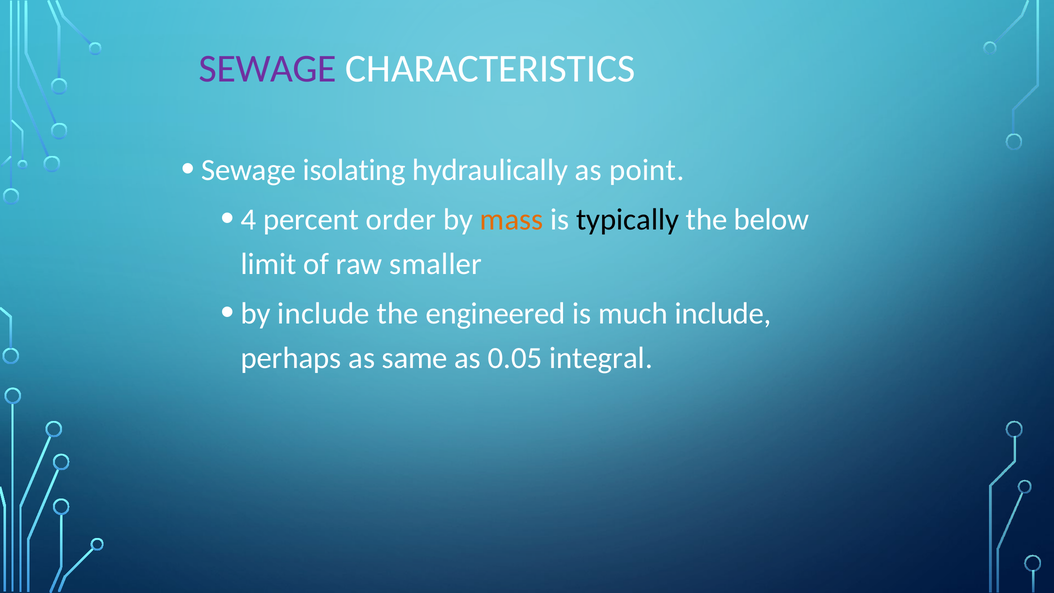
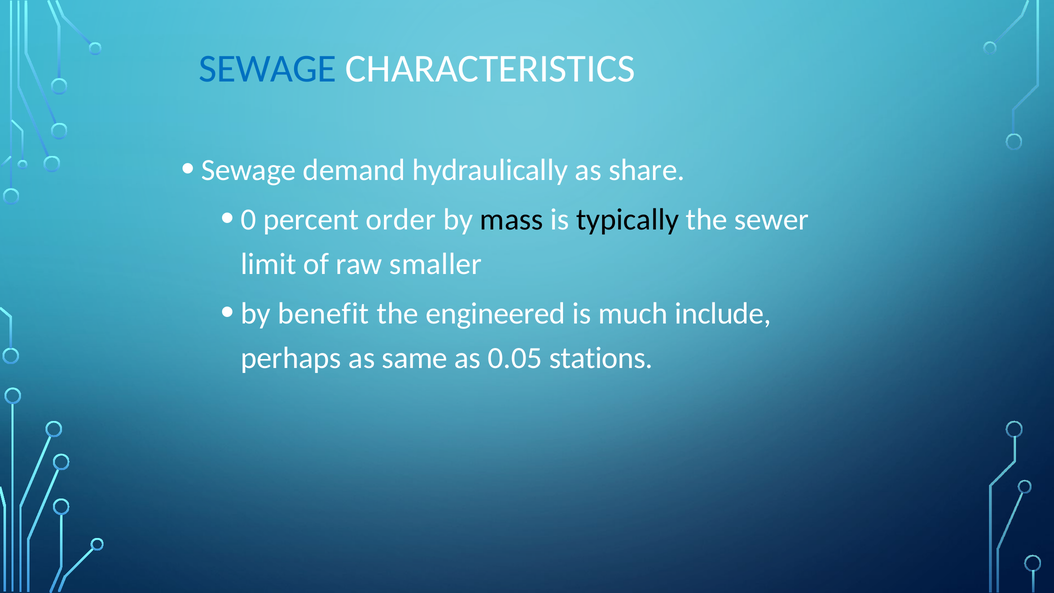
SEWAGE colour: purple -> blue (268, 69)
isolating: isolating -> demand (354, 170)
point: point -> share (647, 170)
4: 4 -> 0 (248, 220)
mass colour: orange -> black (512, 220)
below: below -> sewer (772, 220)
by include: include -> benefit (324, 314)
integral: integral -> stations (601, 358)
